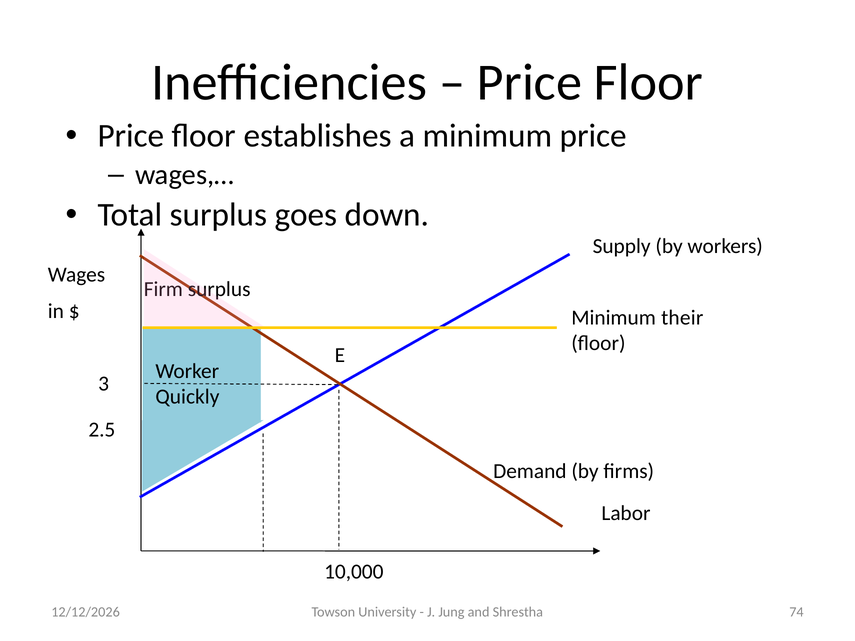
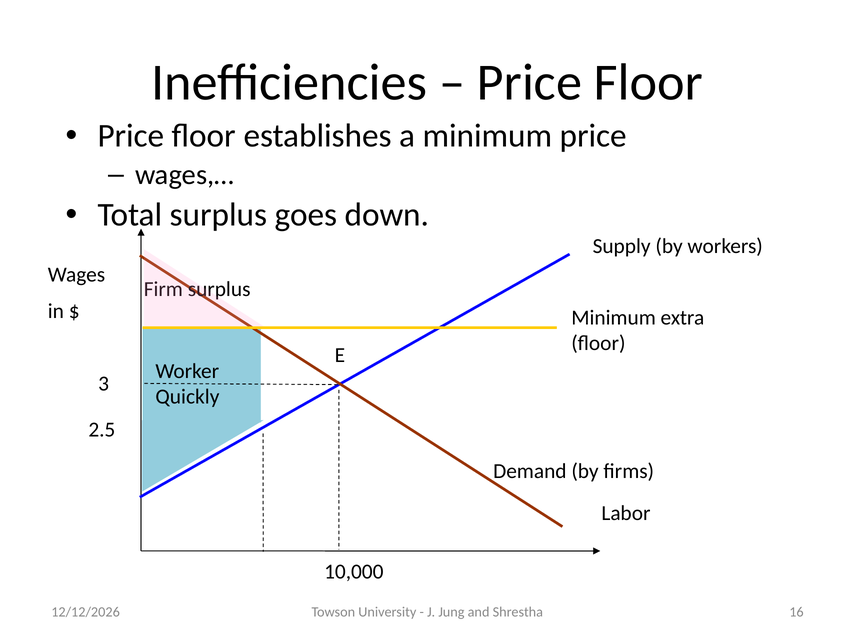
their: their -> extra (682, 318)
74: 74 -> 16 (796, 612)
